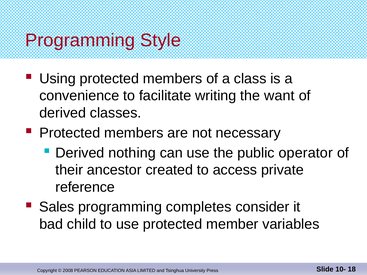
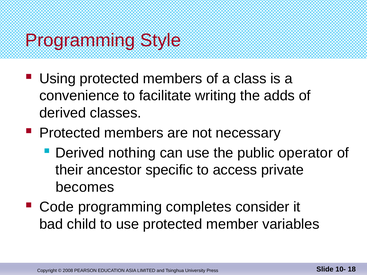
want: want -> adds (279, 96)
created: created -> specific (169, 170)
reference: reference -> becomes (85, 187)
Sales: Sales -> Code (57, 207)
